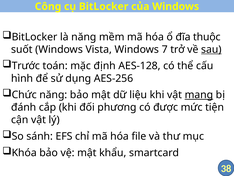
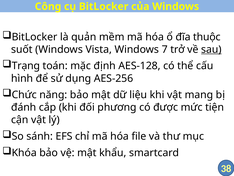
là năng: năng -> quản (84, 37)
Trước: Trước -> Trạng (26, 66)
mang underline: present -> none (199, 95)
